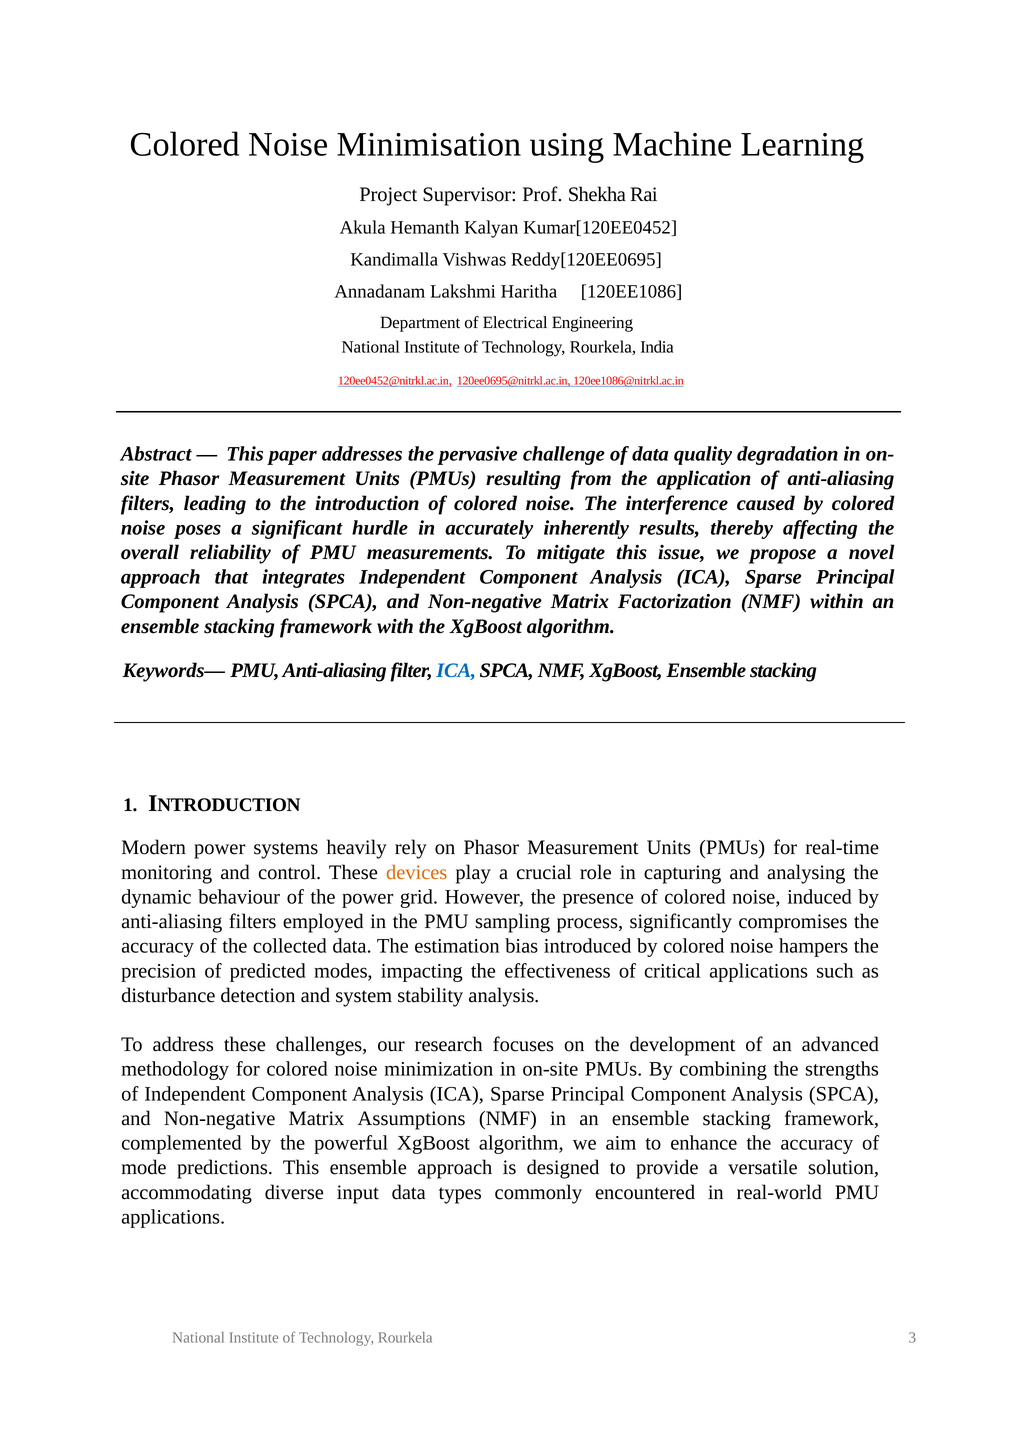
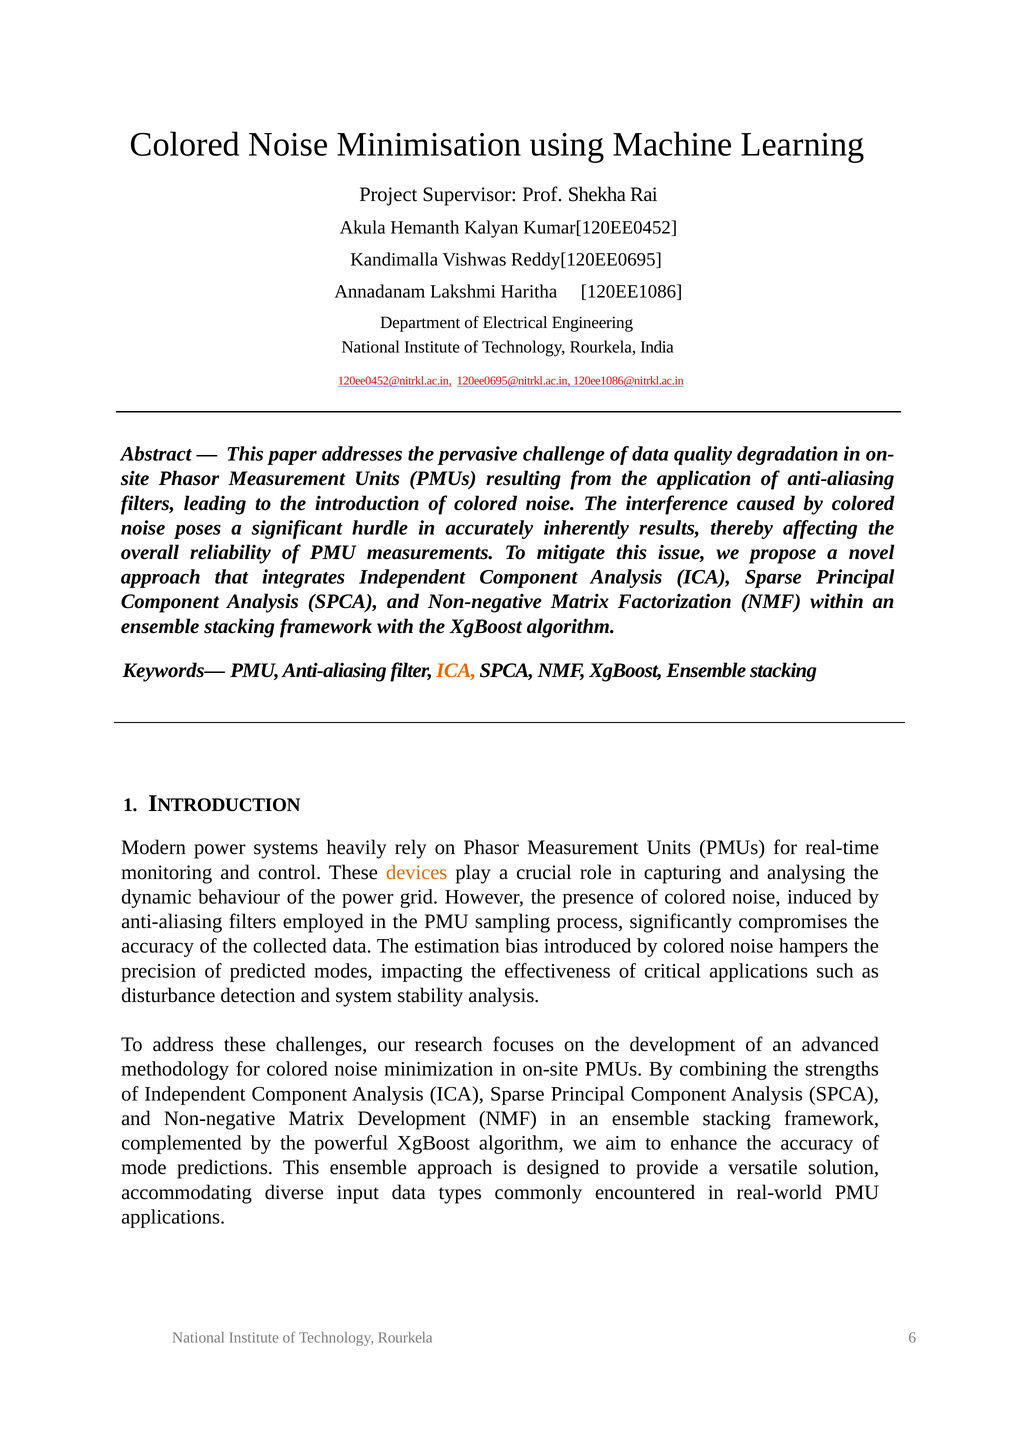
ICA colour: blue -> orange (456, 670)
Matrix Assumptions: Assumptions -> Development (412, 1119)
3: 3 -> 6 (912, 1338)
